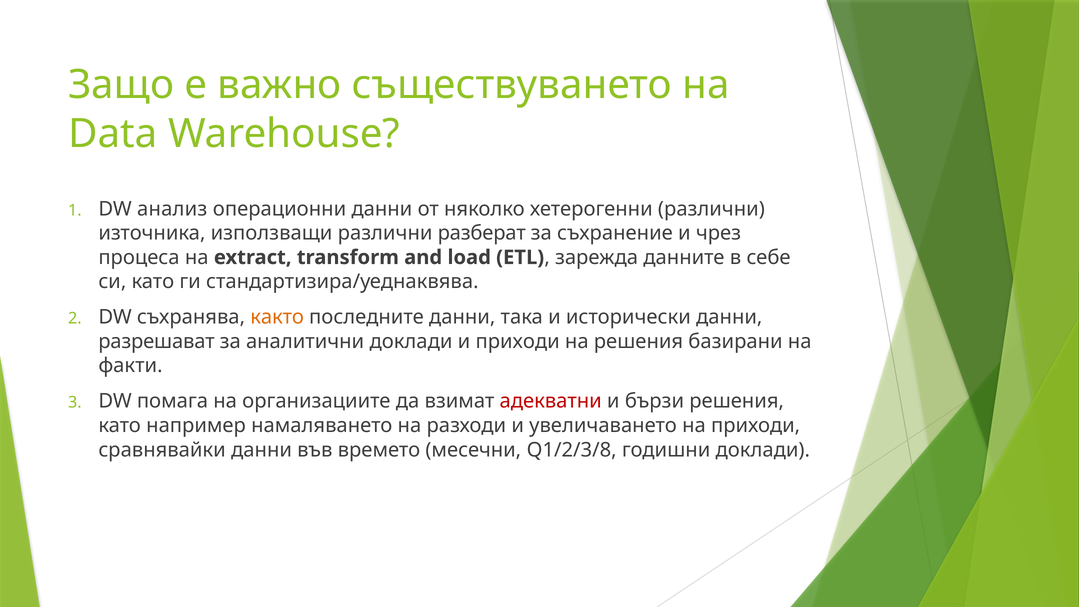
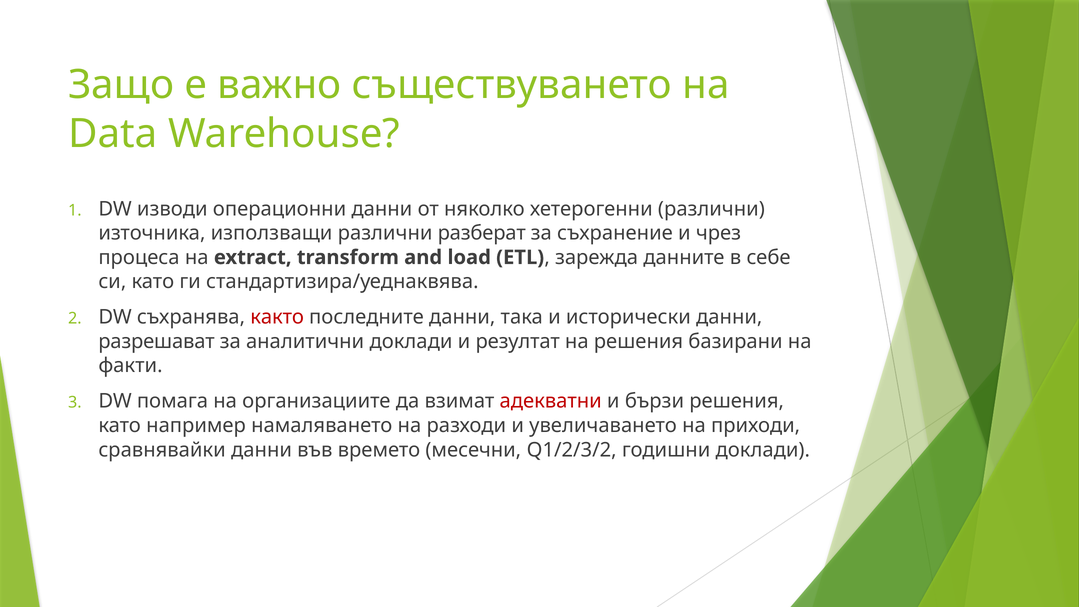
анализ: анализ -> изводи (172, 209)
както colour: orange -> red (277, 317)
и приходи: приходи -> резултат (518, 341)
Q1/2/3/8: Q1/2/3/8 -> Q1/2/3/2 (572, 450)
